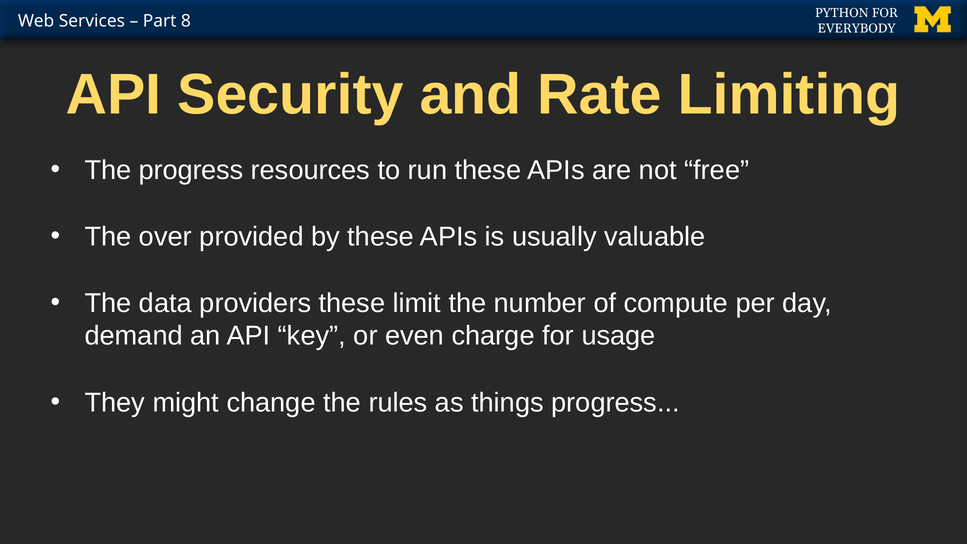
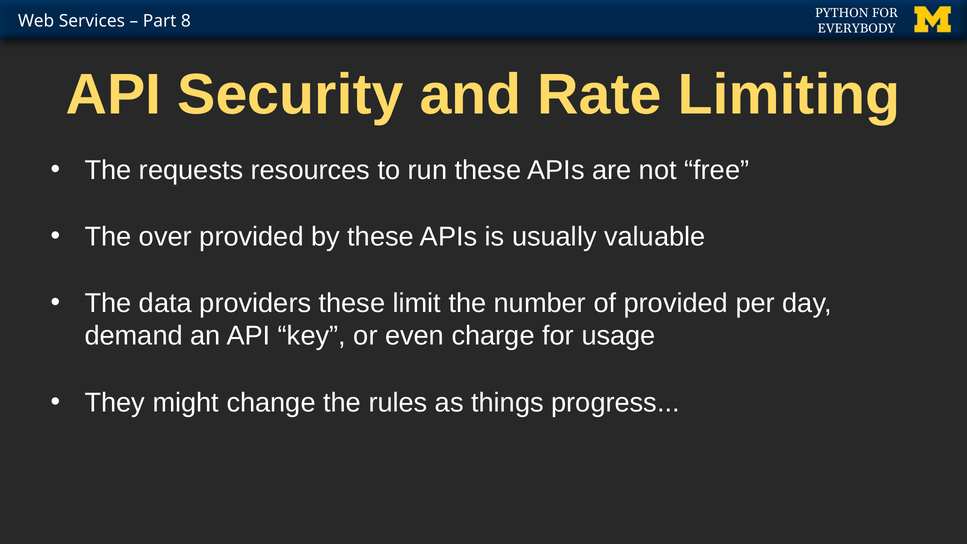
The progress: progress -> requests (191, 170)
of compute: compute -> provided (676, 303)
